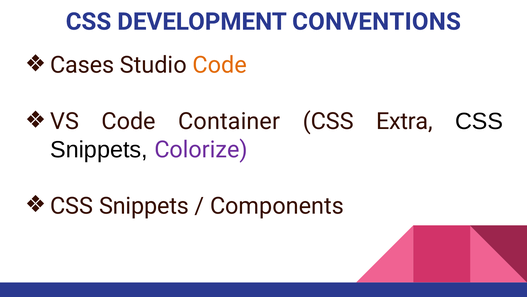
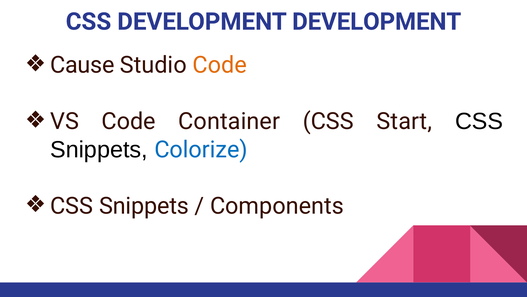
DEVELOPMENT CONVENTIONS: CONVENTIONS -> DEVELOPMENT (377, 22)
Cases: Cases -> Cause (82, 65)
Extra: Extra -> Start (404, 121)
Colorize colour: purple -> blue (201, 149)
